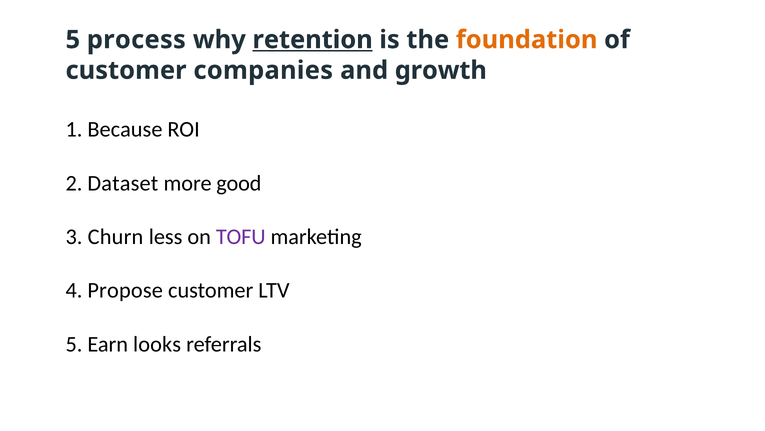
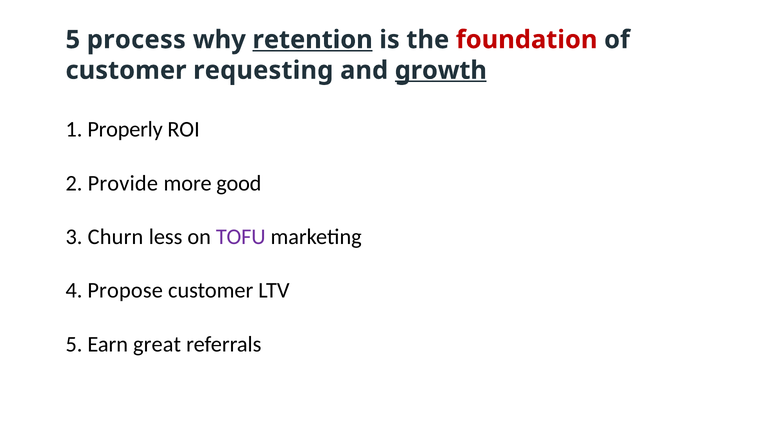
foundation colour: orange -> red (527, 40)
companies: companies -> requesting (263, 70)
growth underline: none -> present (441, 70)
Because: Because -> Properly (125, 129)
Dataset: Dataset -> Provide (123, 183)
looks: looks -> great (157, 344)
